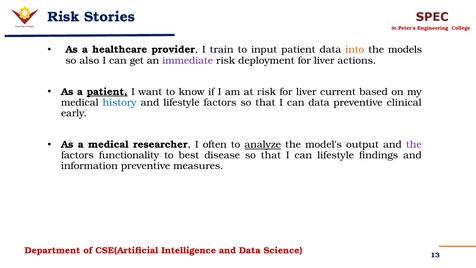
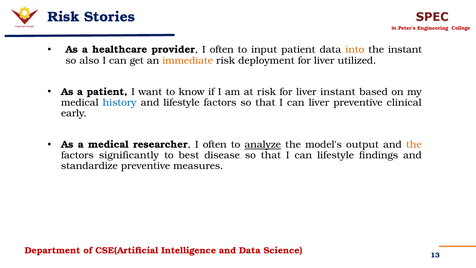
provider I train: train -> often (222, 50)
the models: models -> instant (405, 50)
immediate colour: purple -> orange (188, 60)
actions: actions -> utilized (357, 60)
patient underline: present -> none (107, 92)
liver current: current -> instant (338, 92)
can data: data -> liver (319, 102)
the colour: purple -> orange (414, 144)
functionality: functionality -> significantly (129, 155)
information: information -> standardize (89, 166)
